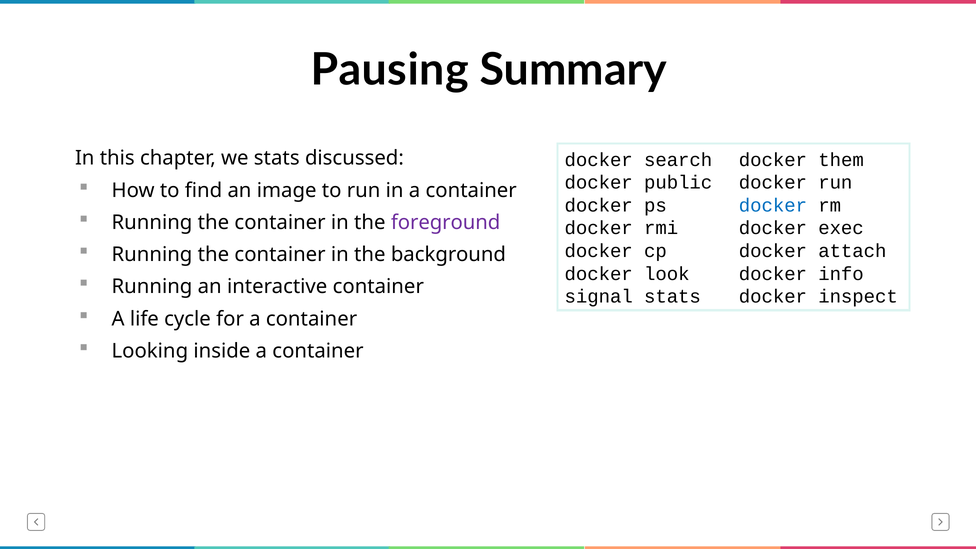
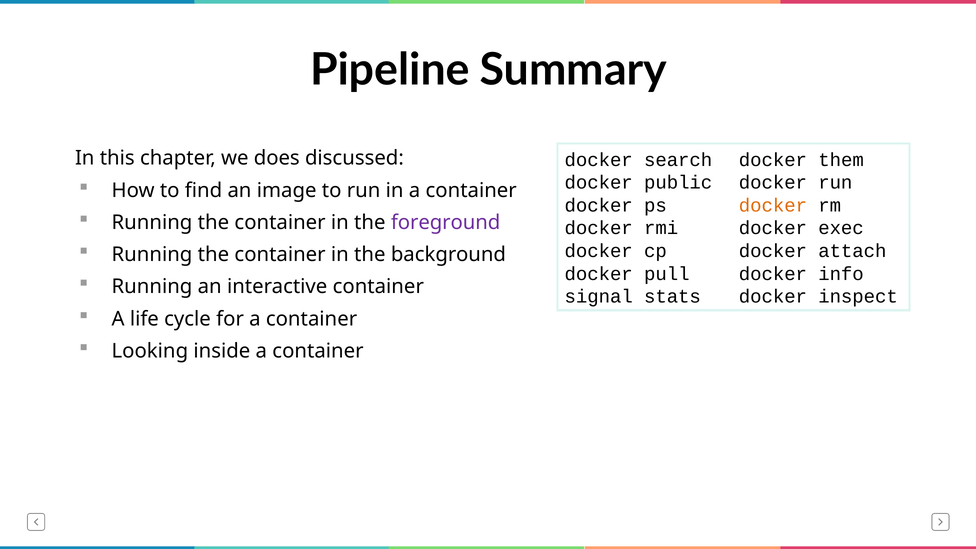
Pausing: Pausing -> Pipeline (390, 70)
we stats: stats -> does (277, 158)
docker colour: blue -> orange (773, 205)
look: look -> pull (667, 274)
